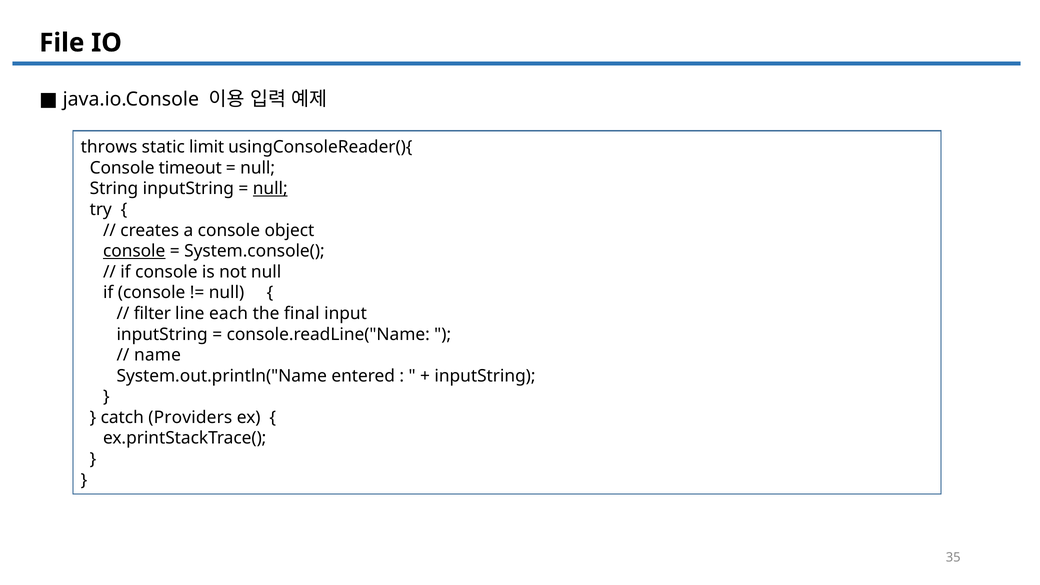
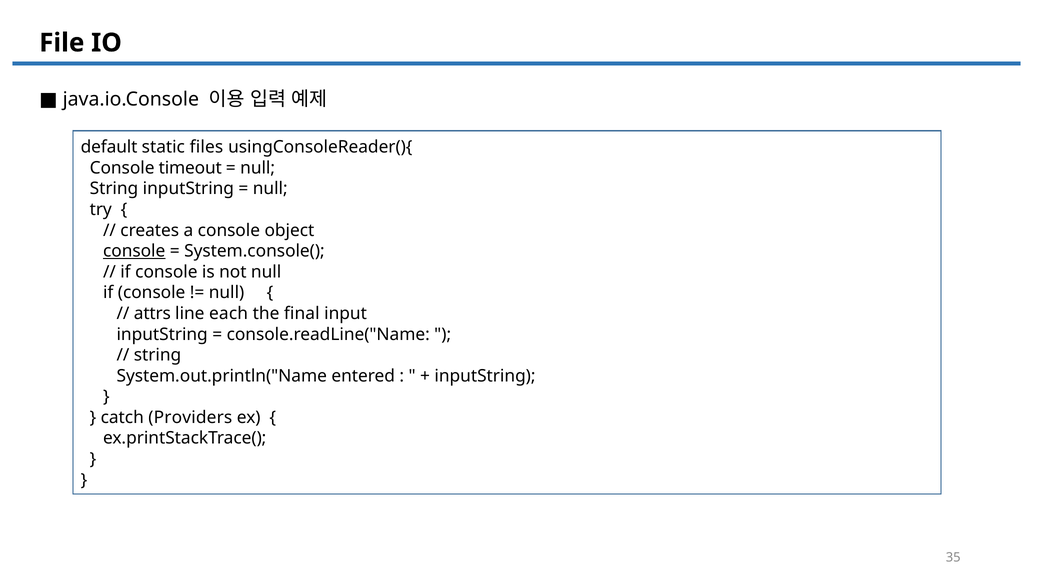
throws: throws -> default (109, 147)
limit: limit -> files (206, 147)
null underline: present -> none (270, 189)
filter: filter -> attrs (152, 313)
name: name -> string (158, 355)
